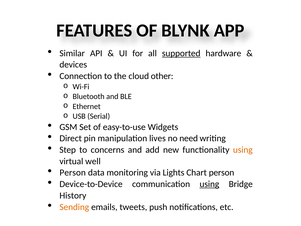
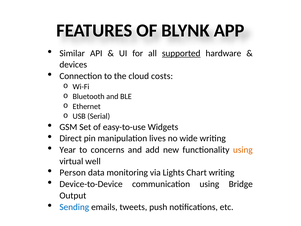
other: other -> costs (162, 76)
need: need -> wide (189, 138)
Step: Step -> Year (68, 150)
Chart person: person -> writing (222, 173)
using underline: present -> none (209, 184)
History: History -> Output (73, 195)
Sending colour: orange -> blue (74, 207)
